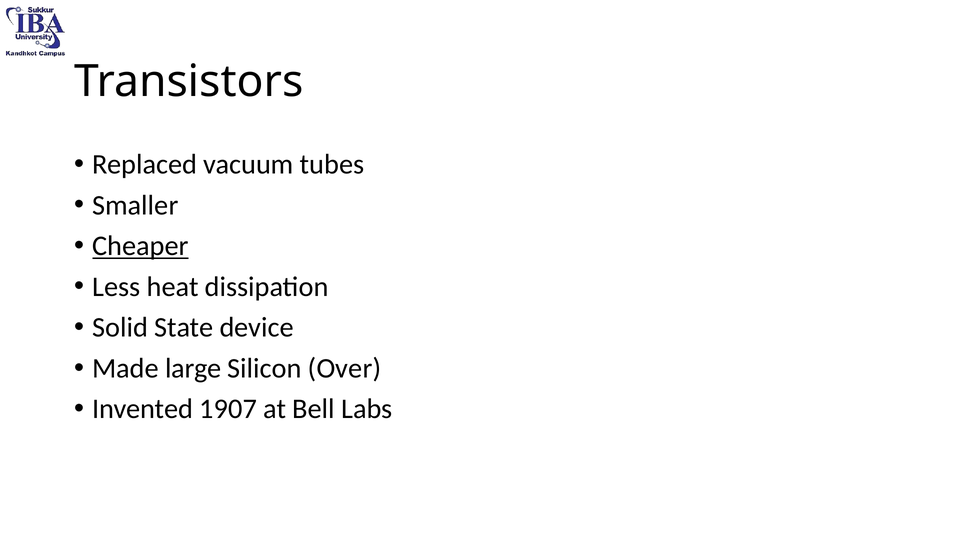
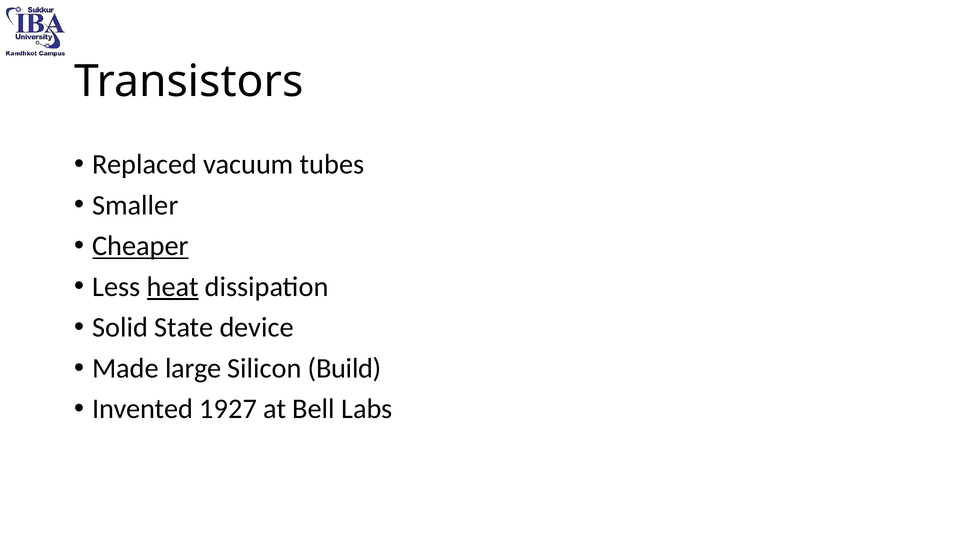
heat underline: none -> present (173, 287)
Over: Over -> Build (345, 368)
1907: 1907 -> 1927 (228, 409)
